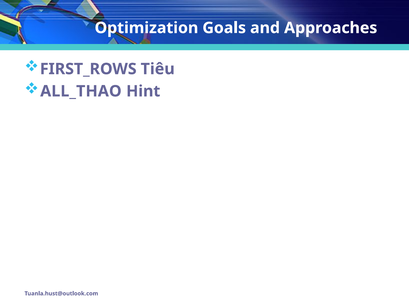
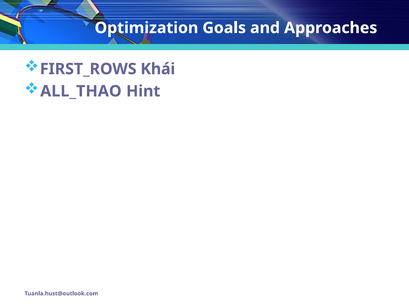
Tiêu: Tiêu -> Khái (158, 69)
